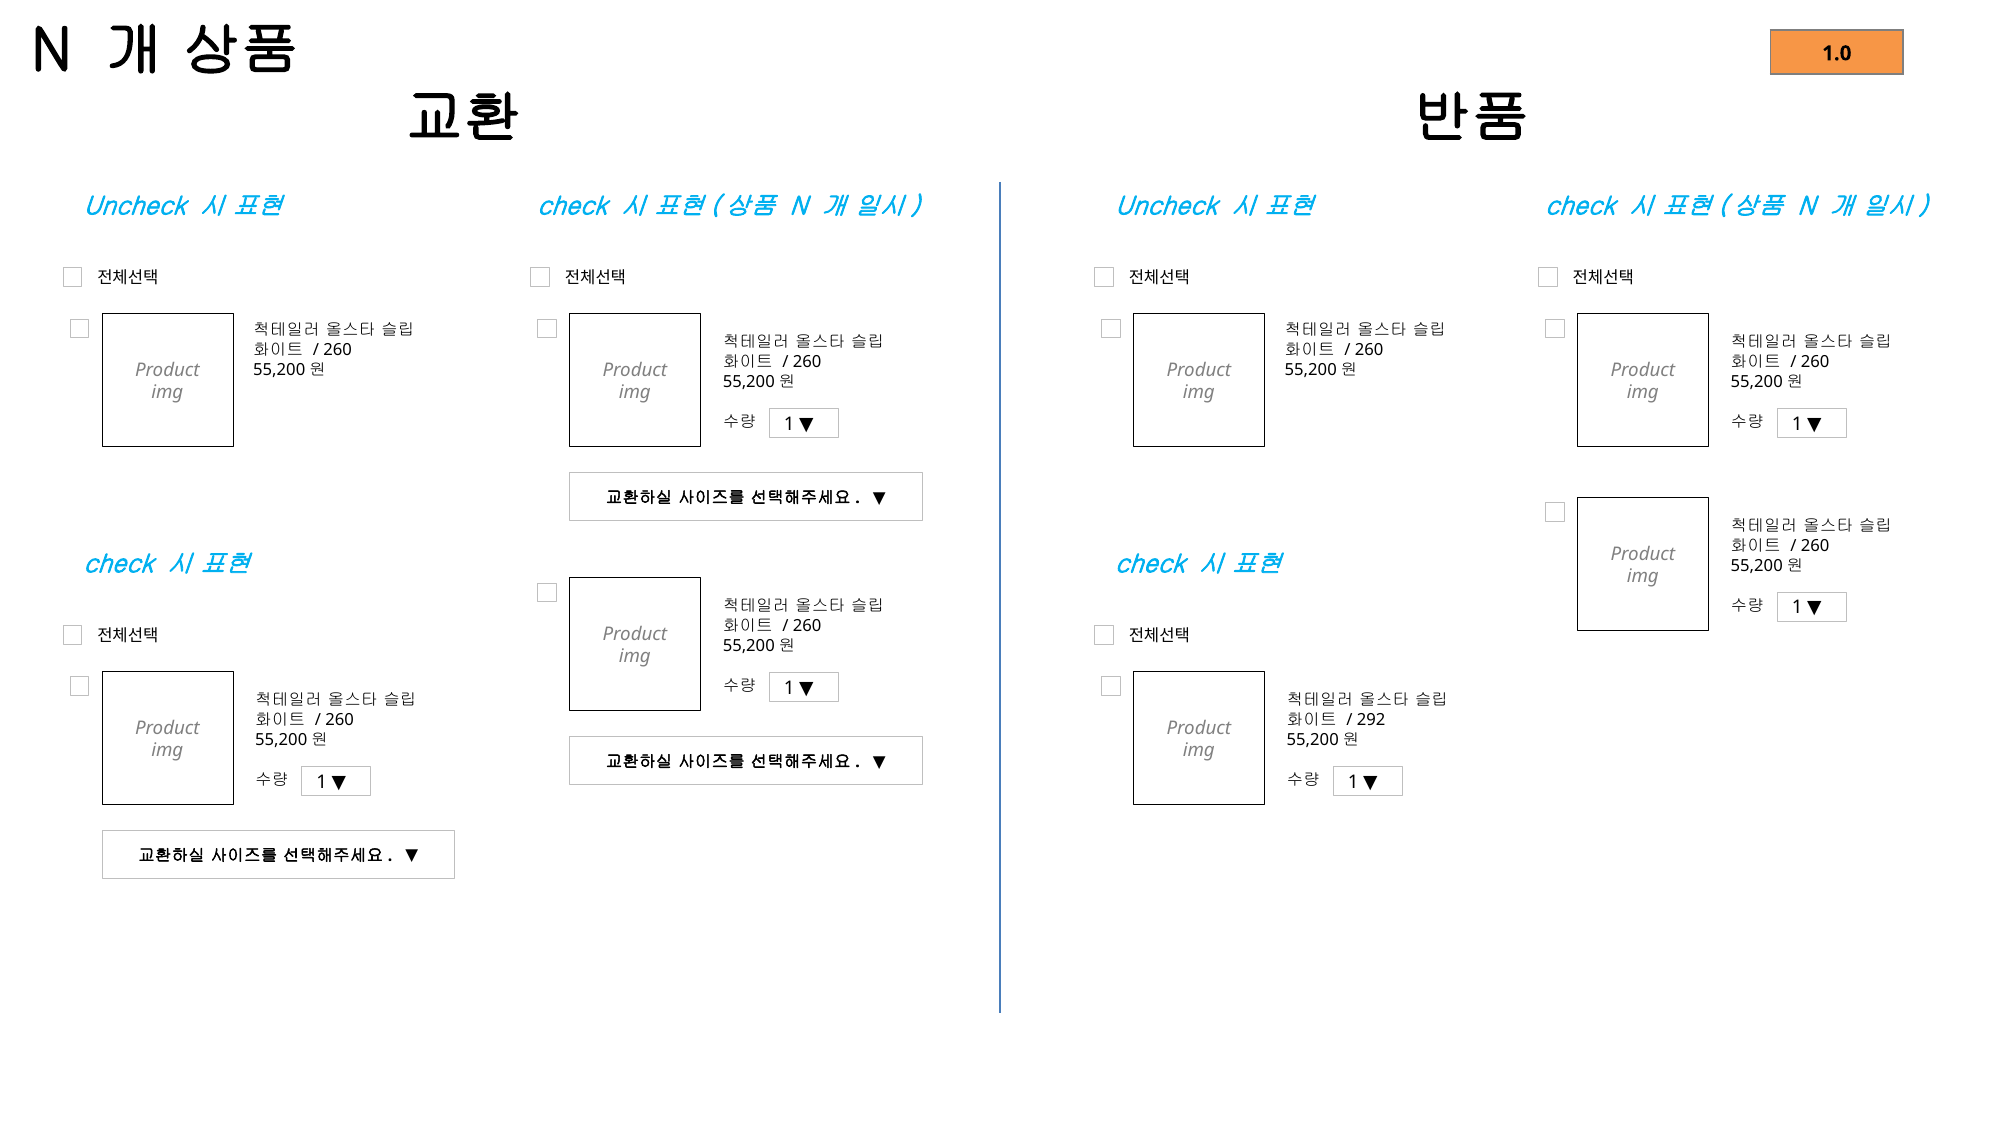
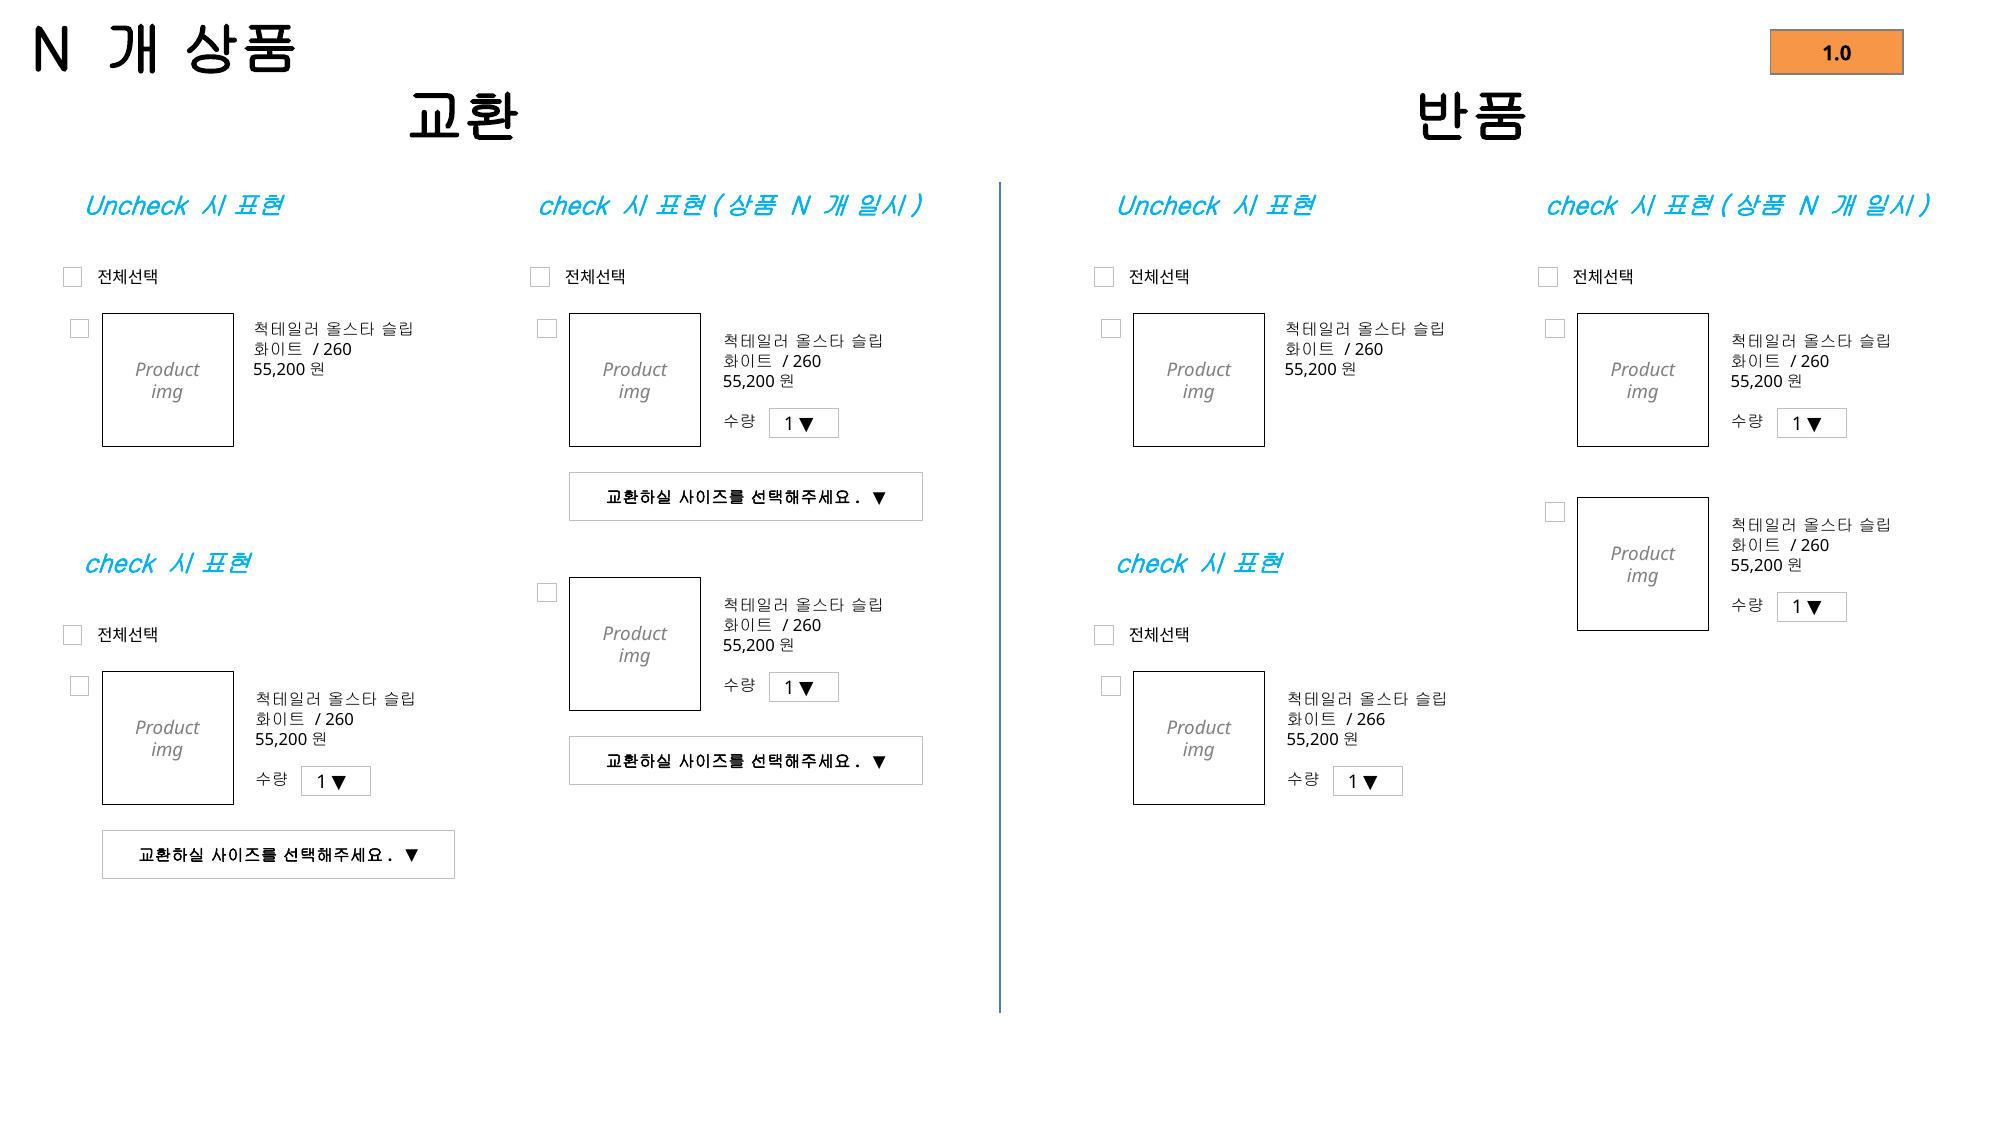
292: 292 -> 266 (1371, 720)
